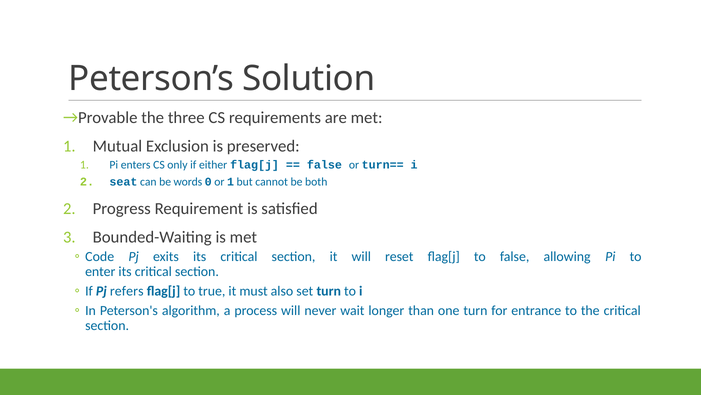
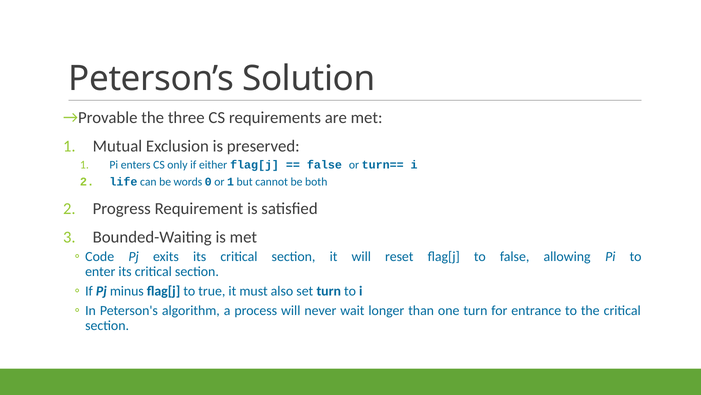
seat: seat -> life (123, 181)
refers: refers -> minus (127, 291)
